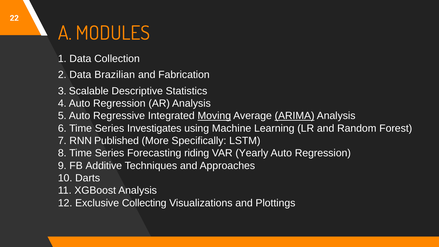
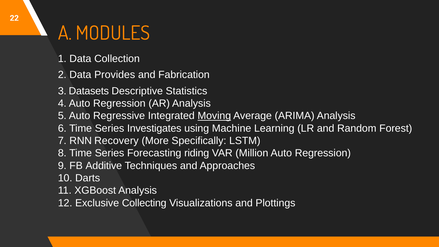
Brazilian: Brazilian -> Provides (115, 75)
Scalable: Scalable -> Datasets (89, 91)
ARIMA underline: present -> none (295, 116)
Published: Published -> Recovery (116, 141)
Yearly: Yearly -> Million (252, 153)
